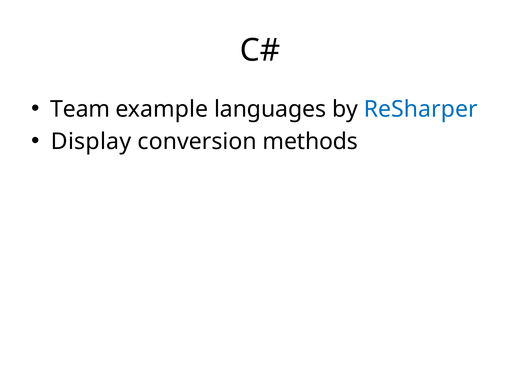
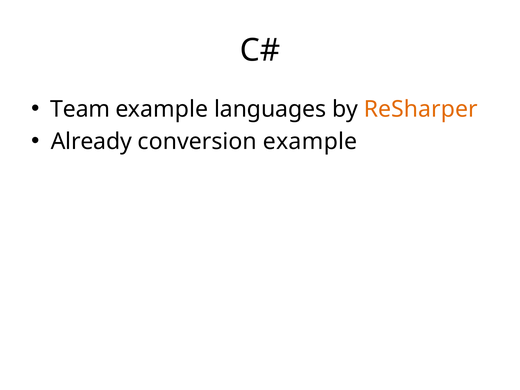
ReSharper colour: blue -> orange (421, 109)
Display: Display -> Already (91, 141)
conversion methods: methods -> example (310, 141)
